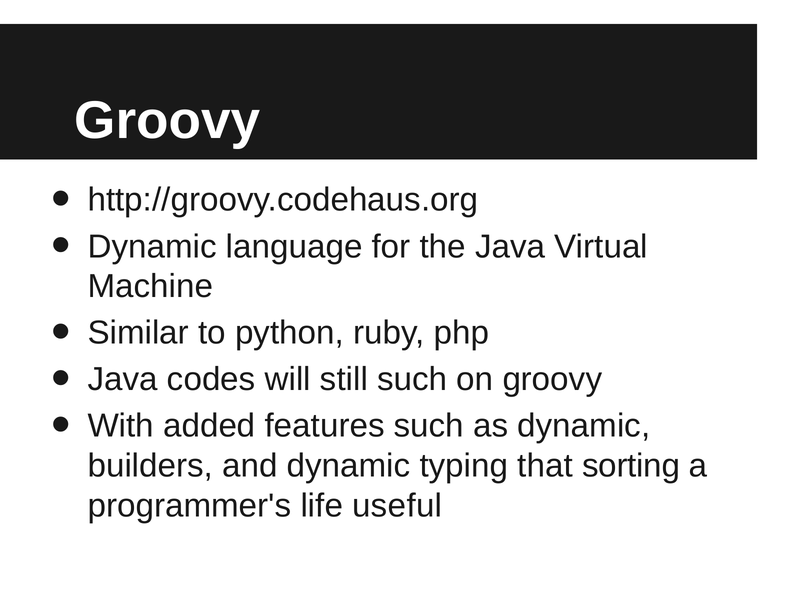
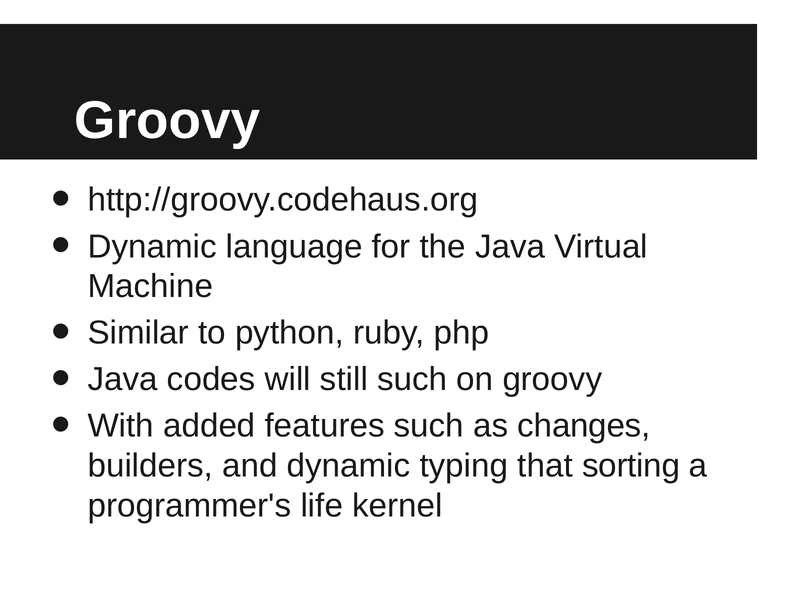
as dynamic: dynamic -> changes (584, 426)
useful: useful -> kernel (397, 505)
